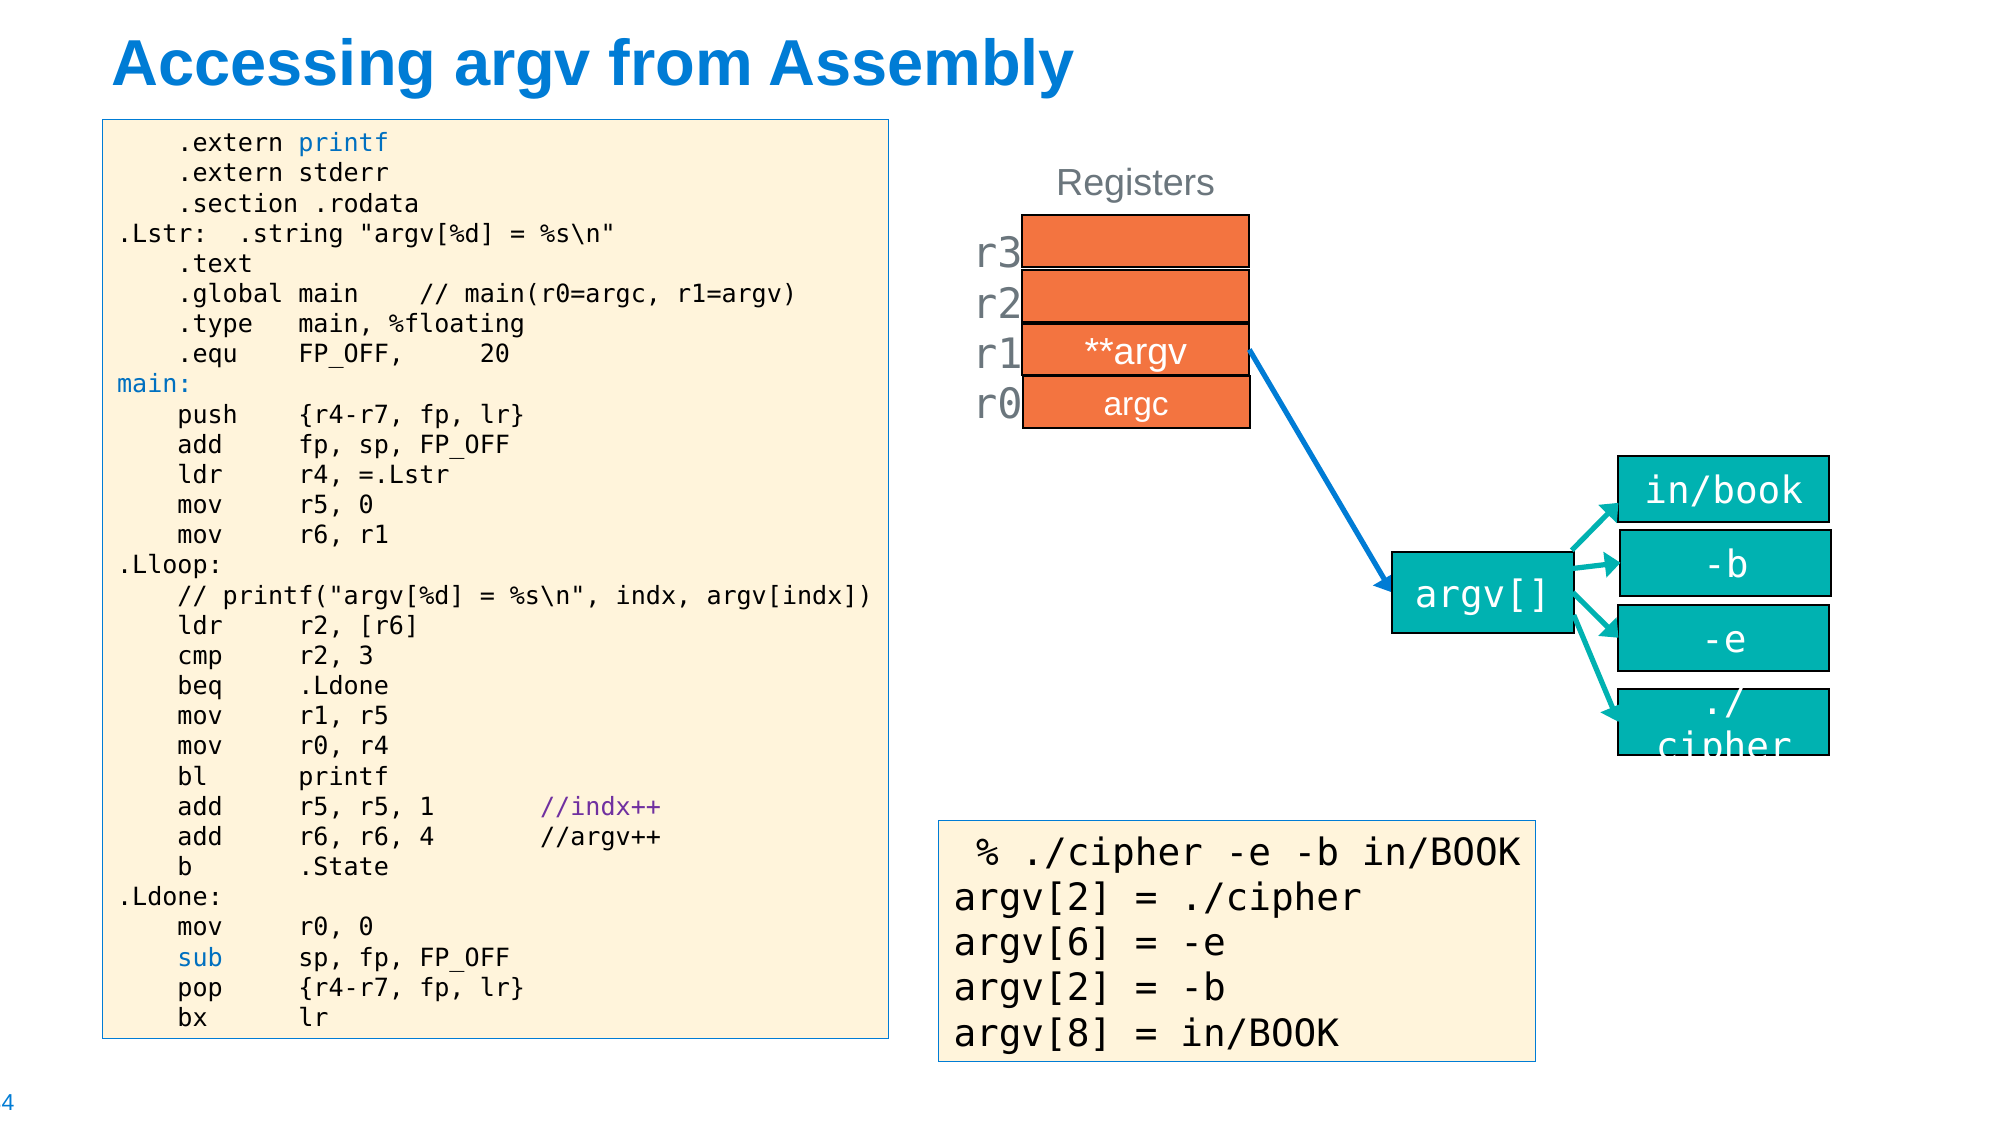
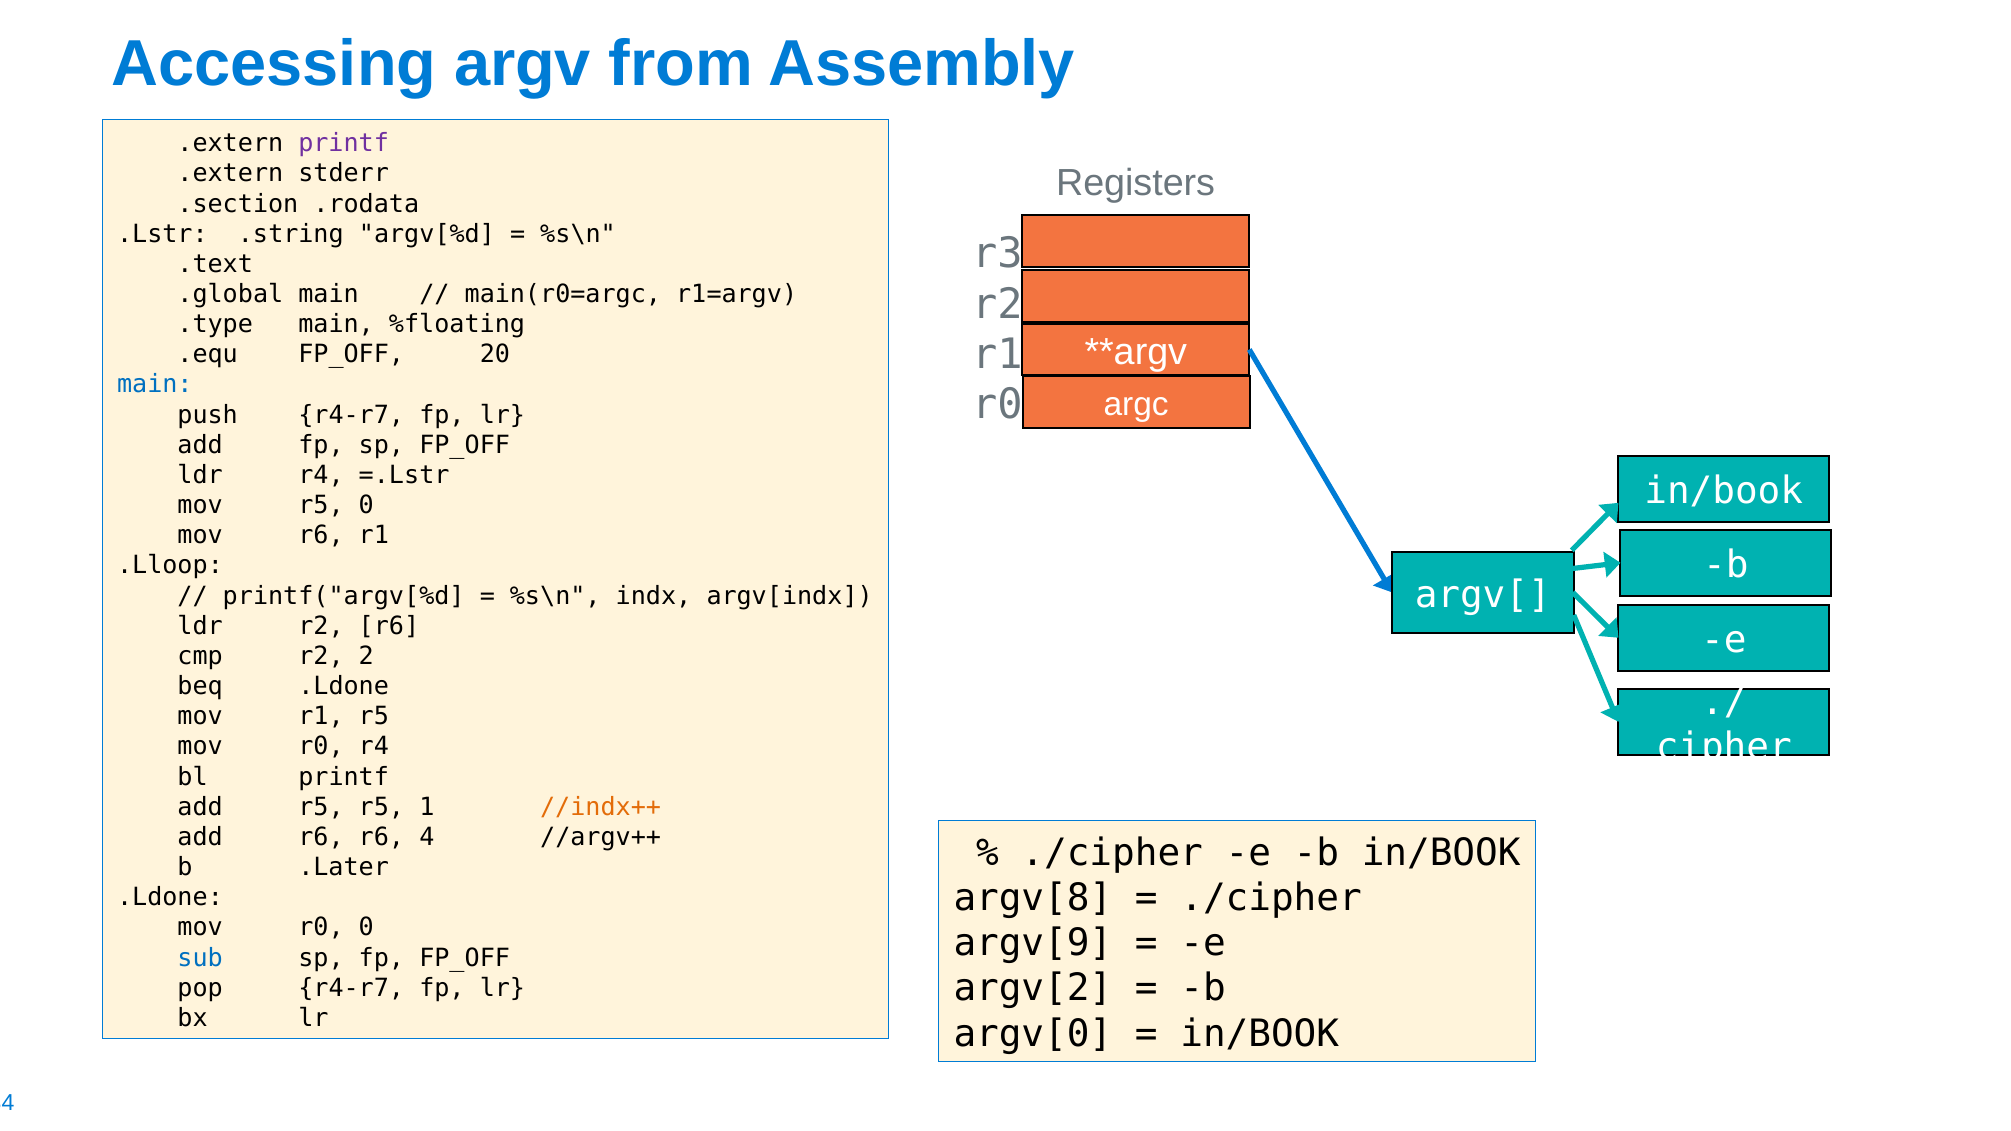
printf colour: blue -> purple (344, 143)
3: 3 -> 2 (366, 656)
//indx++ colour: purple -> orange (601, 807)
.State: .State -> .Later (344, 867)
argv[2: argv[2 -> argv[8 (1033, 898)
argv[6: argv[6 -> argv[9 (1033, 943)
argv[8: argv[8 -> argv[0 (1033, 1034)
